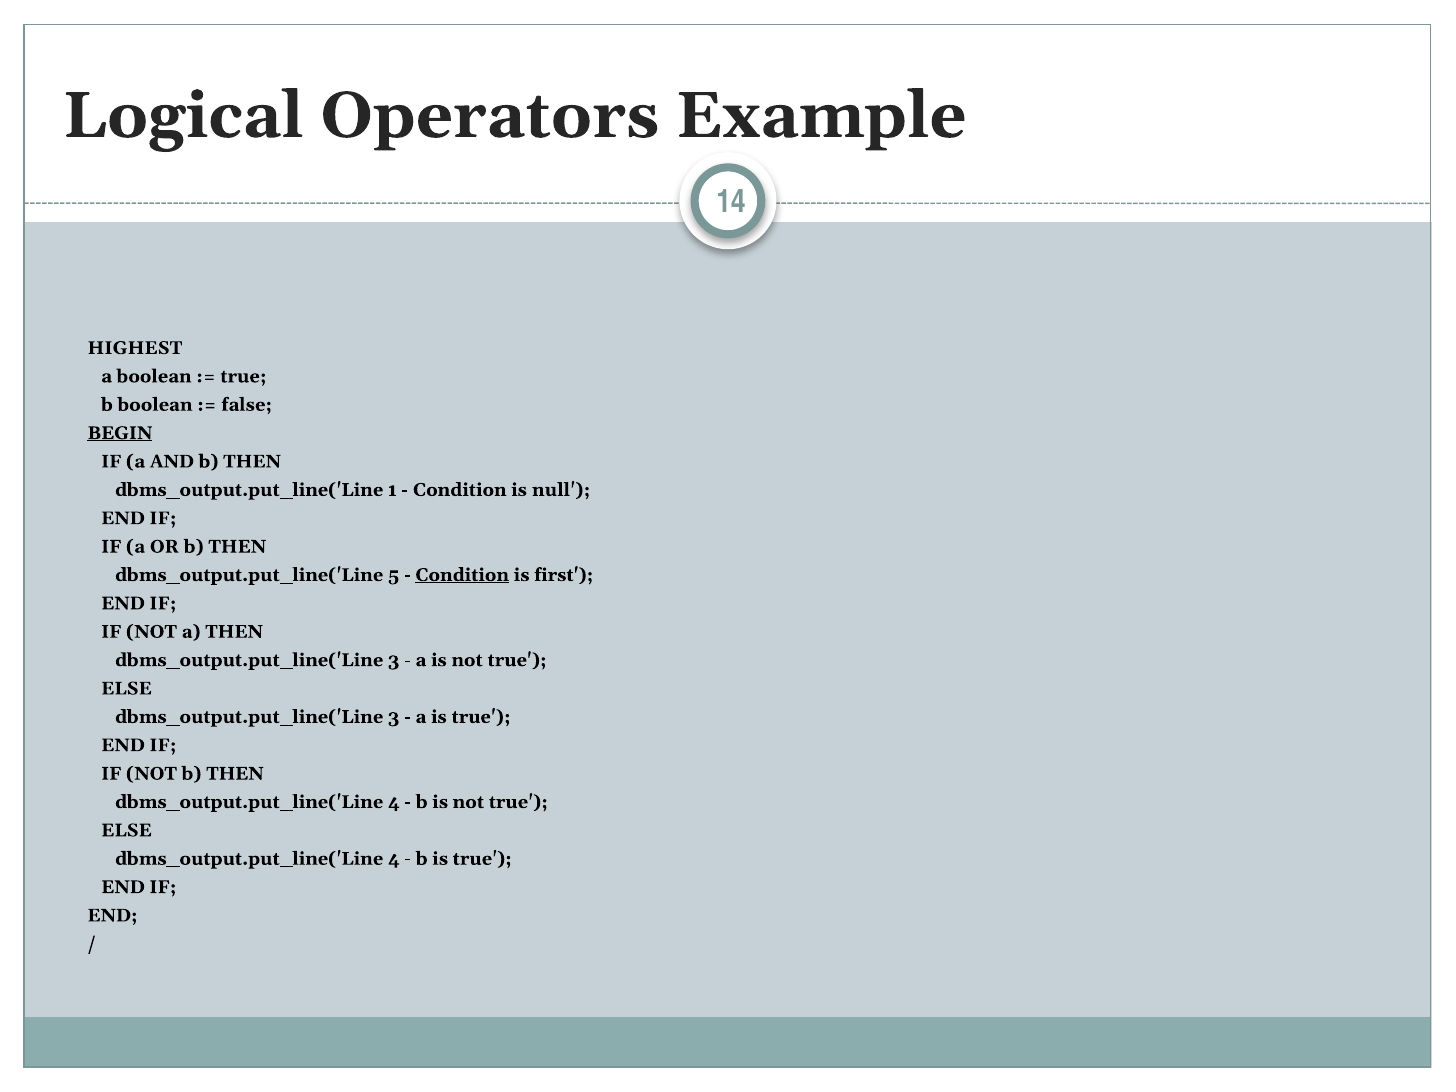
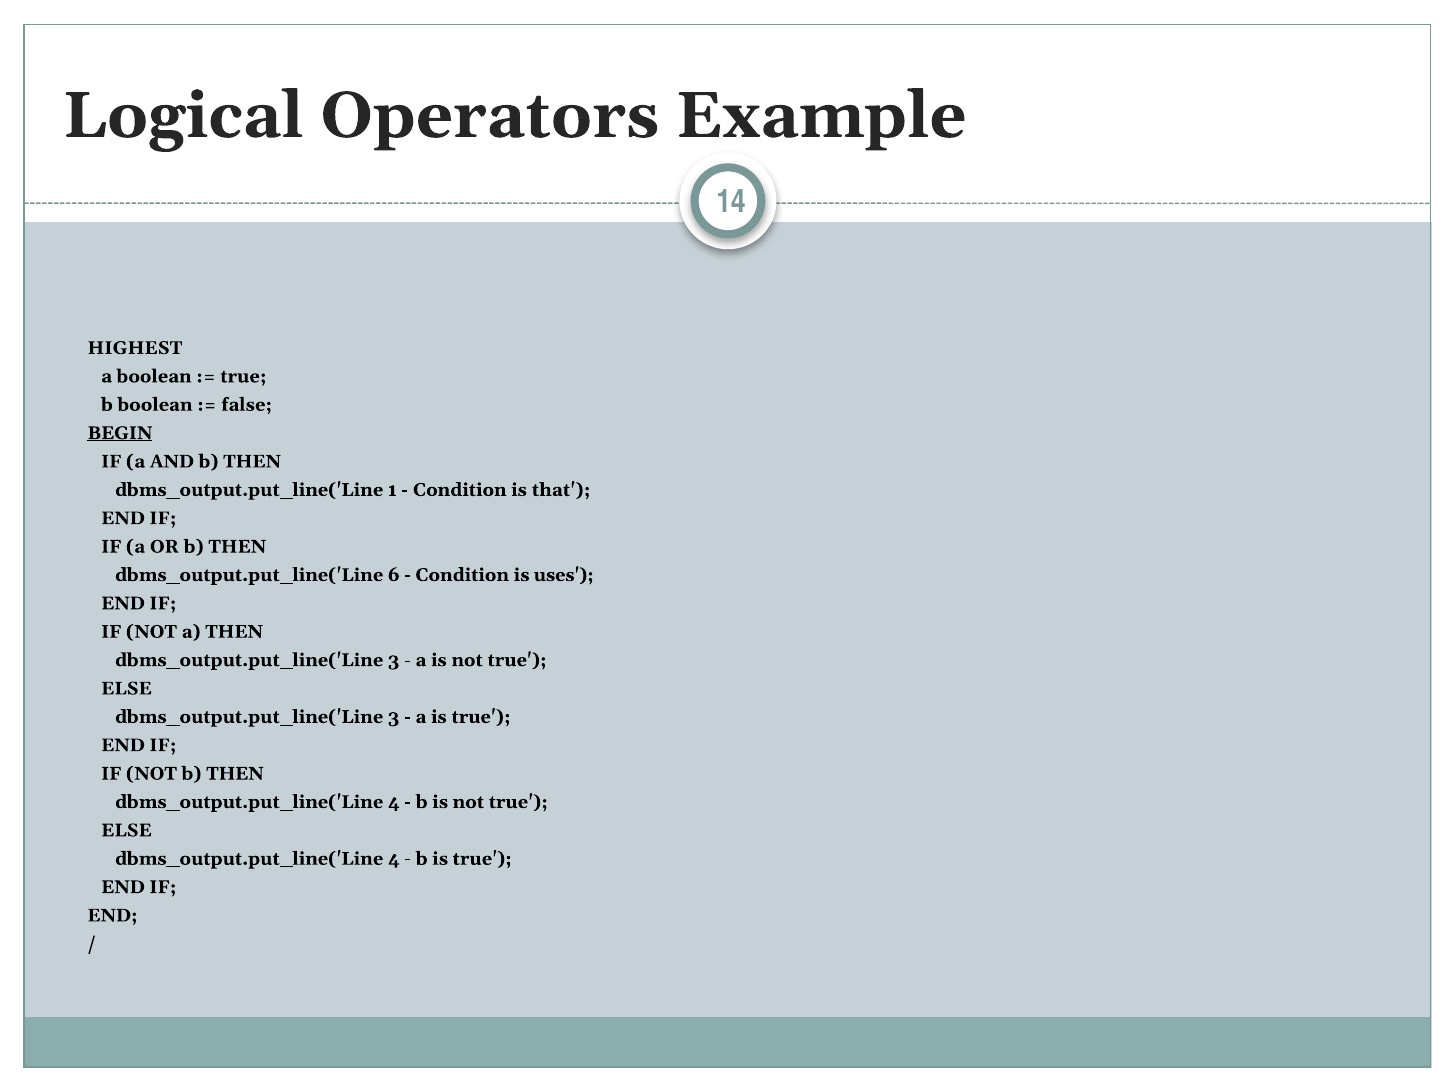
null: null -> that (561, 490)
5: 5 -> 6 (394, 575)
Condition underline: present -> none (462, 575)
first: first -> uses (564, 575)
